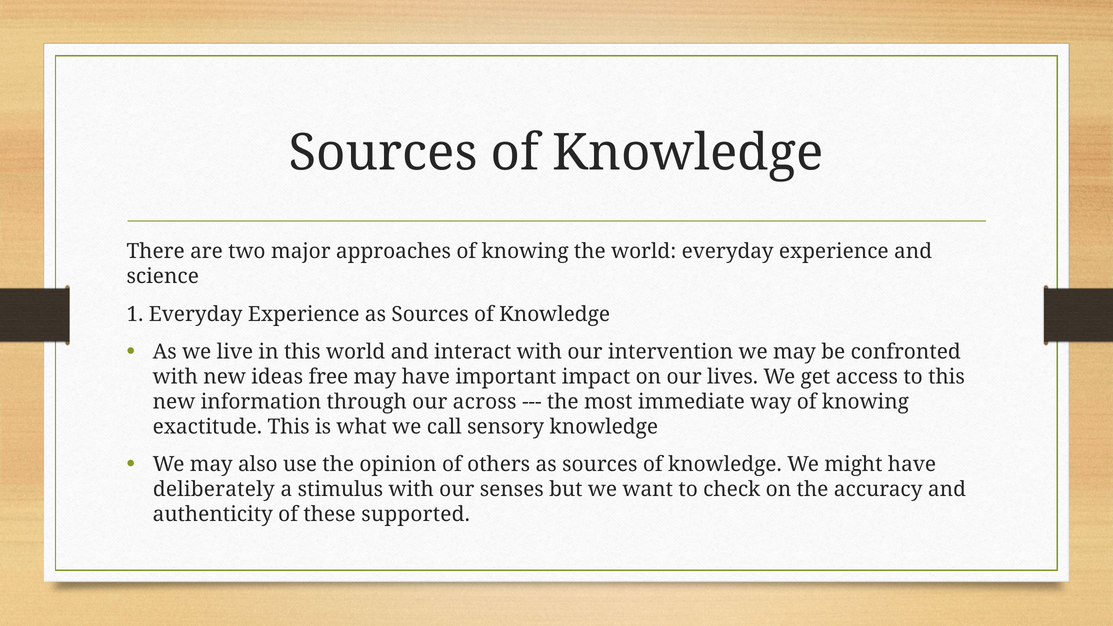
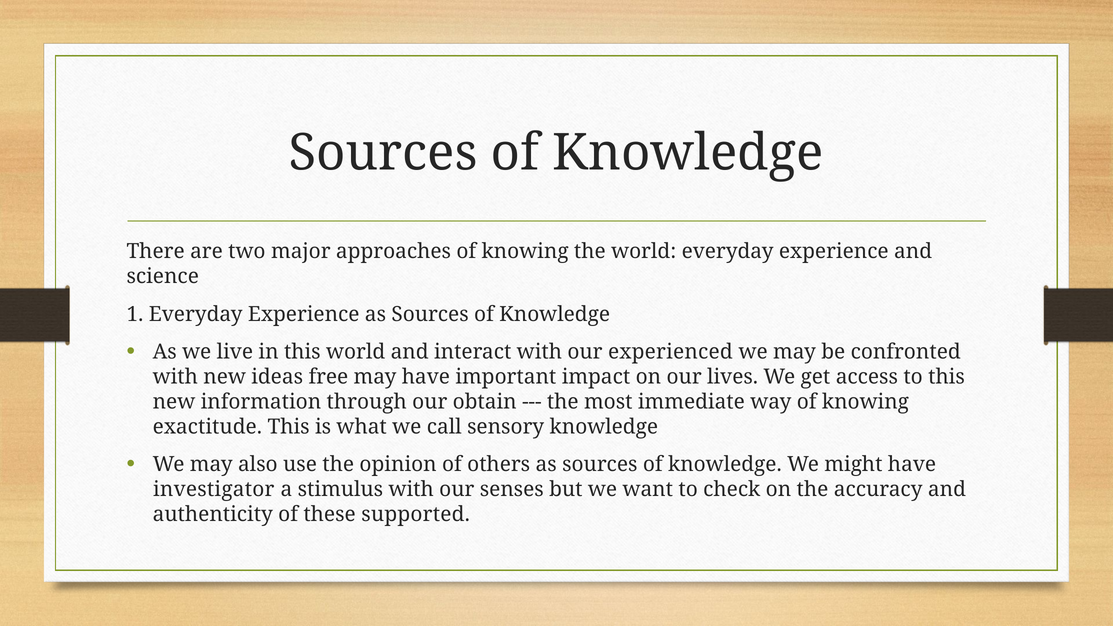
intervention: intervention -> experienced (670, 352)
across: across -> obtain (485, 402)
deliberately: deliberately -> investigator (214, 489)
